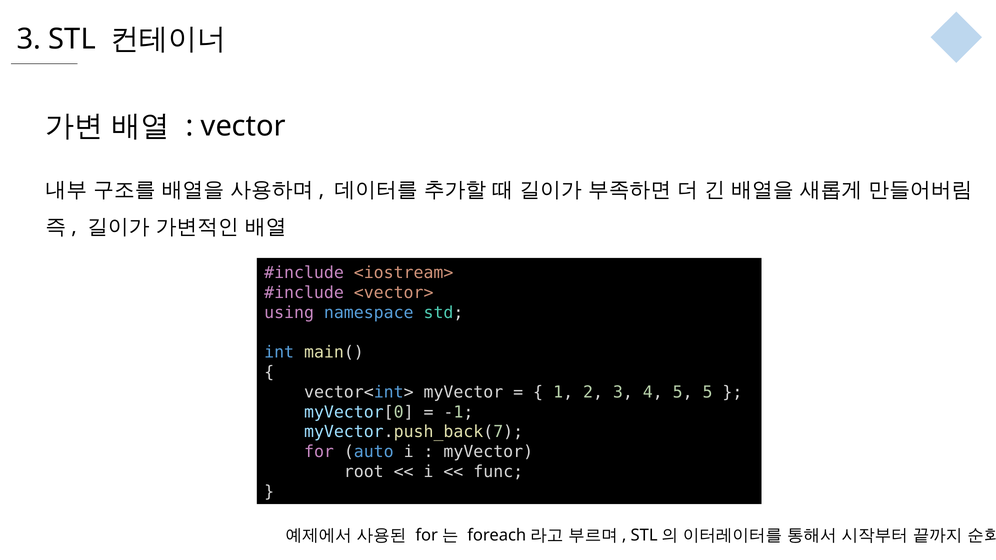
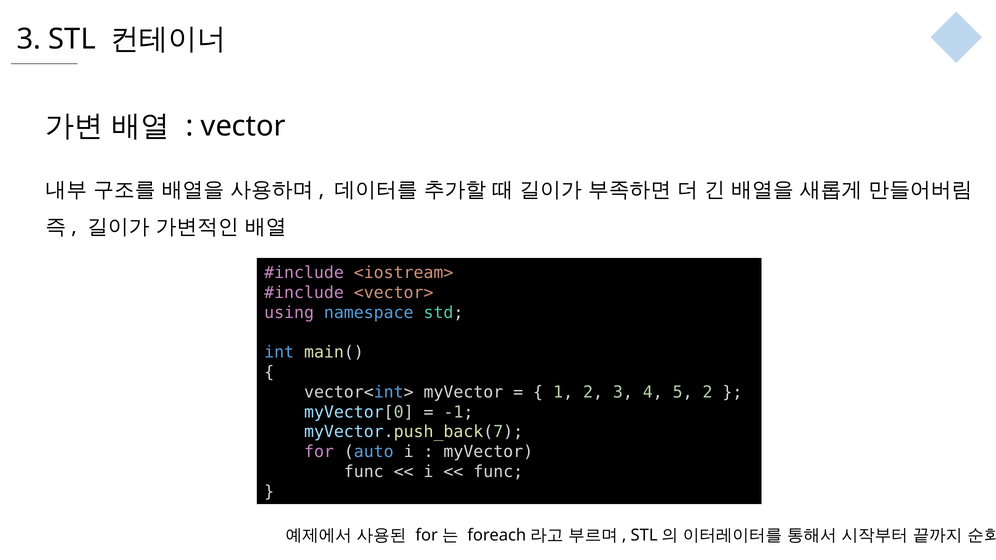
5 5: 5 -> 2 (708, 392)
root: root -> func (364, 472)
